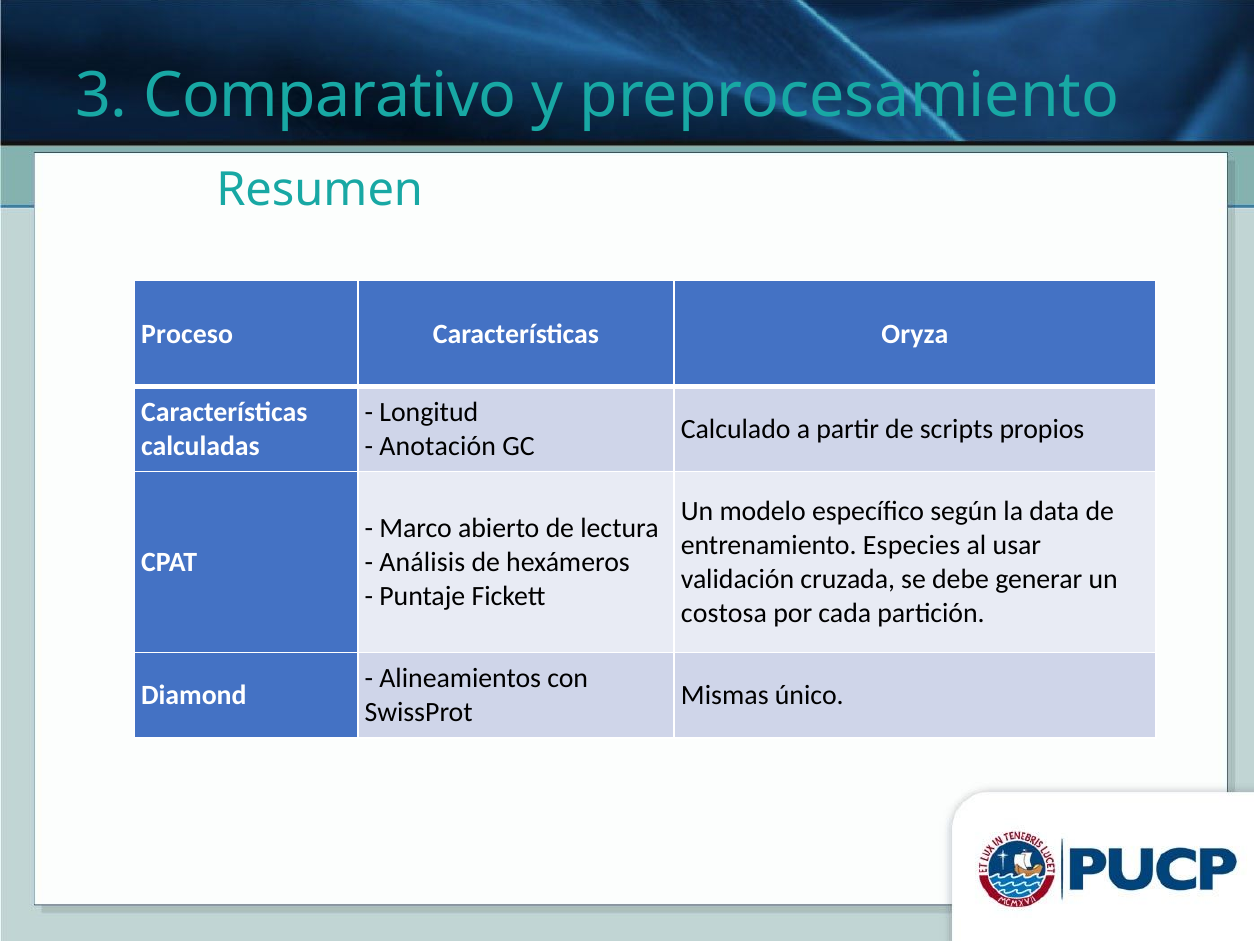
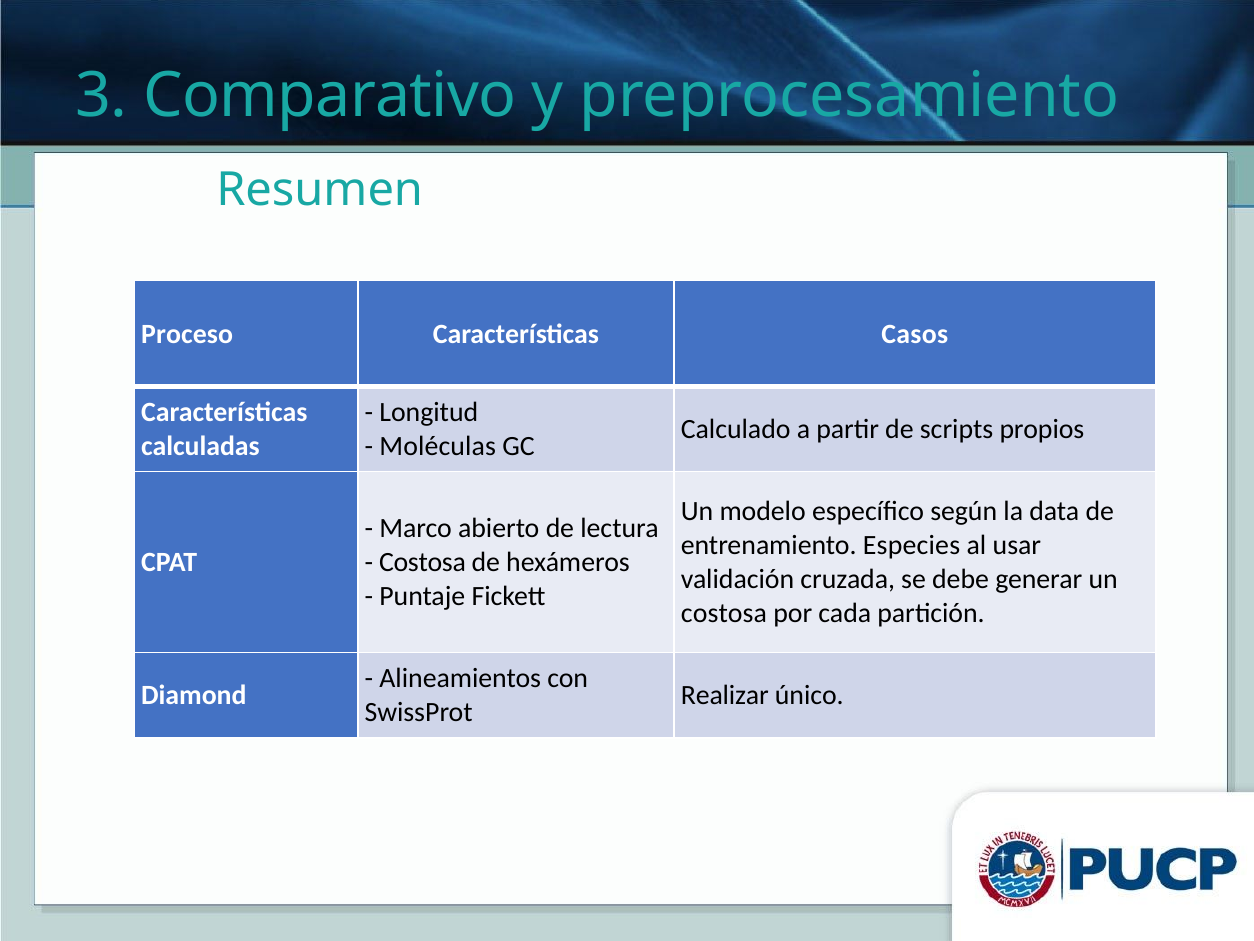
Oryza: Oryza -> Casos (915, 334)
Anotación: Anotación -> Moléculas (438, 446)
Análisis: Análisis -> Costosa (422, 562)
Mismas: Mismas -> Realizar (725, 695)
